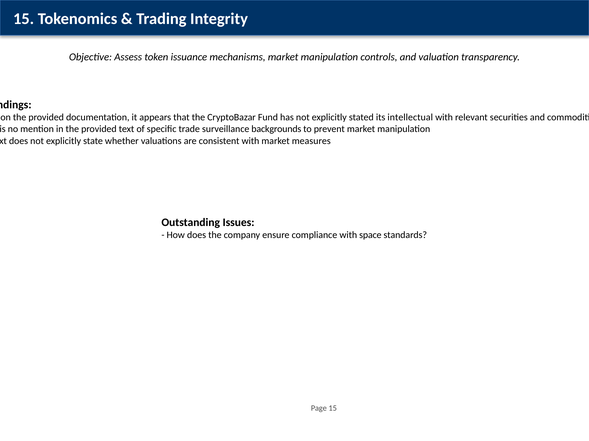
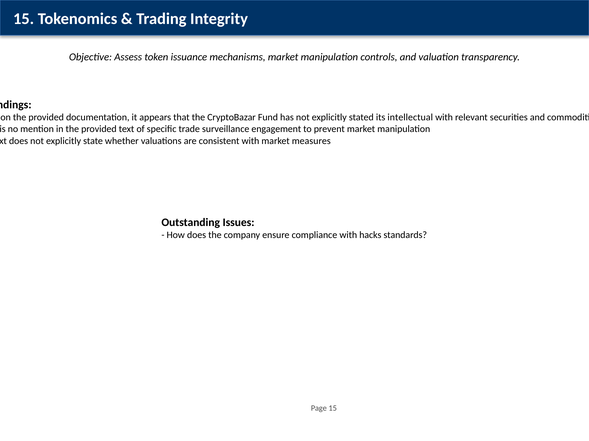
backgrounds: backgrounds -> engagement (276, 129)
space: space -> hacks (370, 235)
